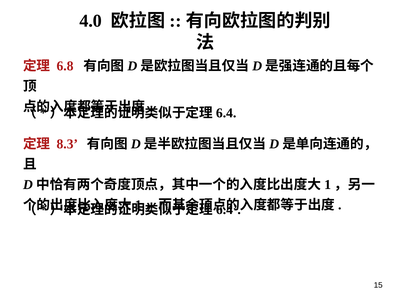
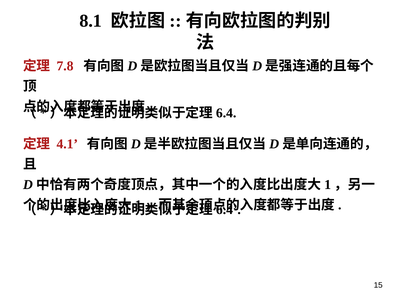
4.0: 4.0 -> 8.1 (91, 21)
6.8: 6.8 -> 7.8 (65, 66)
8.3: 8.3 -> 4.1 (67, 144)
